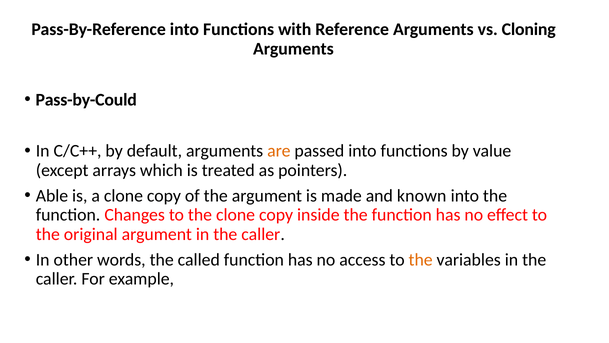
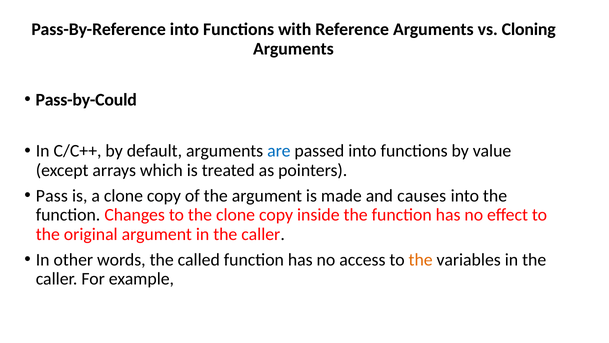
are colour: orange -> blue (279, 151)
Able: Able -> Pass (52, 195)
known: known -> causes (422, 195)
